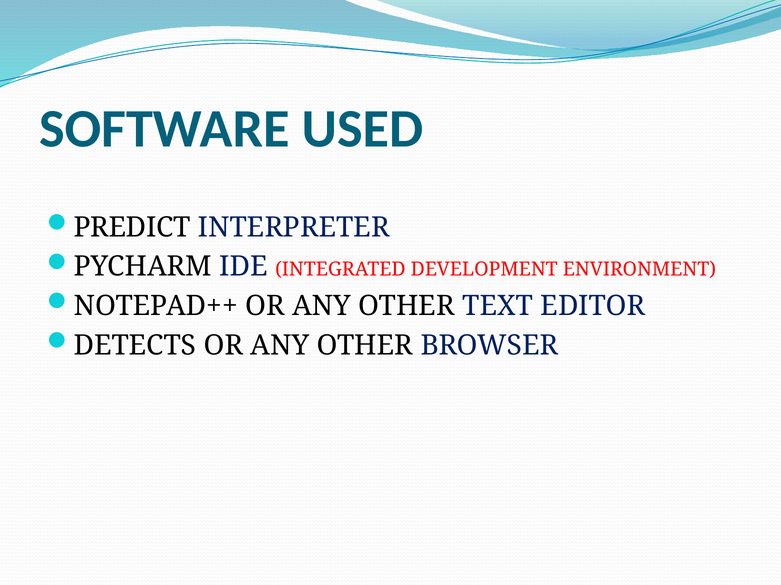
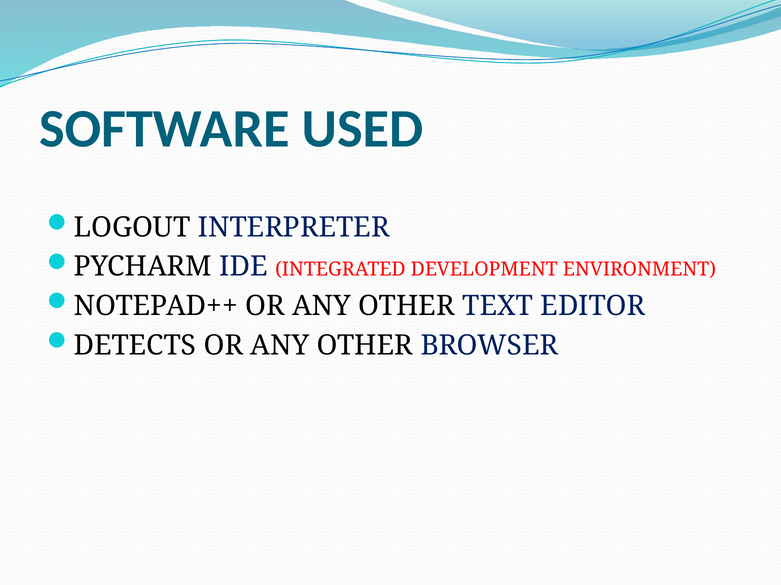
PREDICT: PREDICT -> LOGOUT (132, 228)
